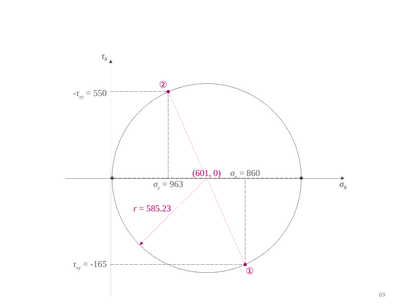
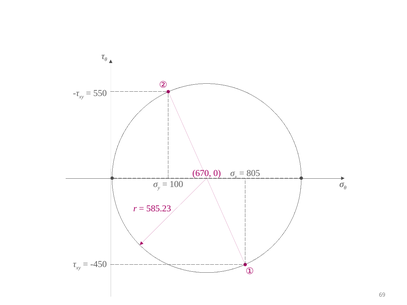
601: 601 -> 670 (202, 173)
860: 860 -> 805 (253, 173)
963: 963 -> 100 (176, 184)
-165: -165 -> -450 (99, 264)
